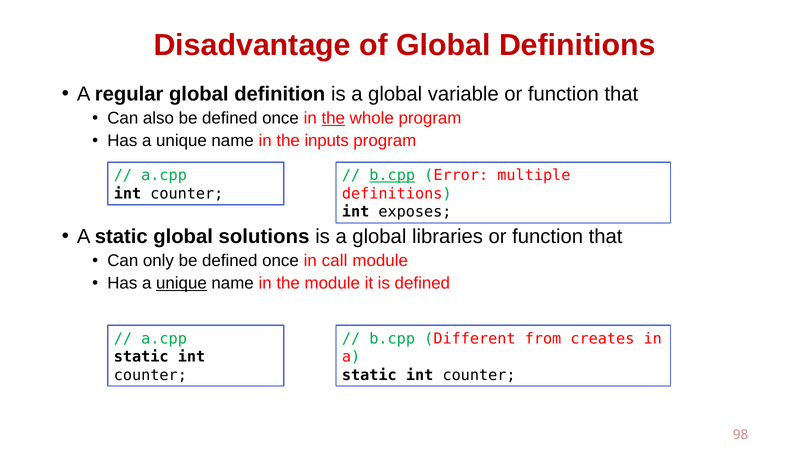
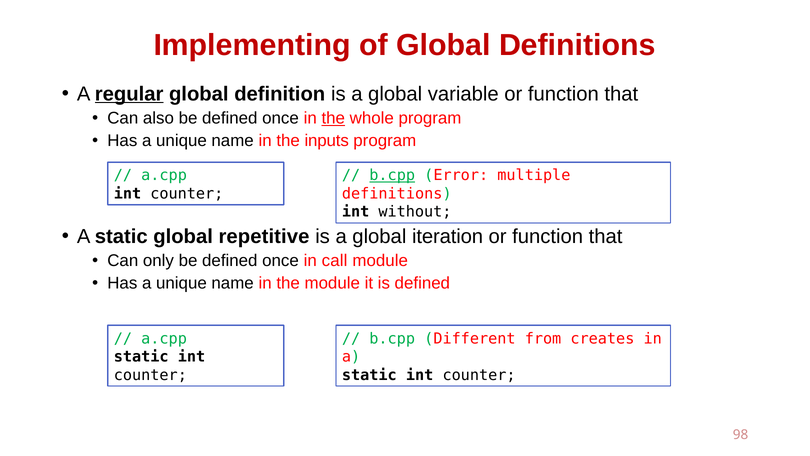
Disadvantage: Disadvantage -> Implementing (252, 45)
regular underline: none -> present (129, 94)
exposes: exposes -> without (415, 212)
solutions: solutions -> repetitive (264, 236)
libraries: libraries -> iteration (448, 236)
unique underline: present -> none (181, 283)
